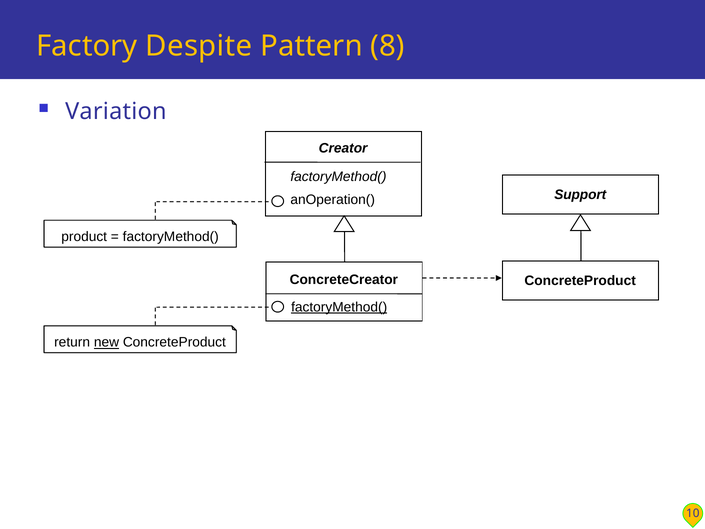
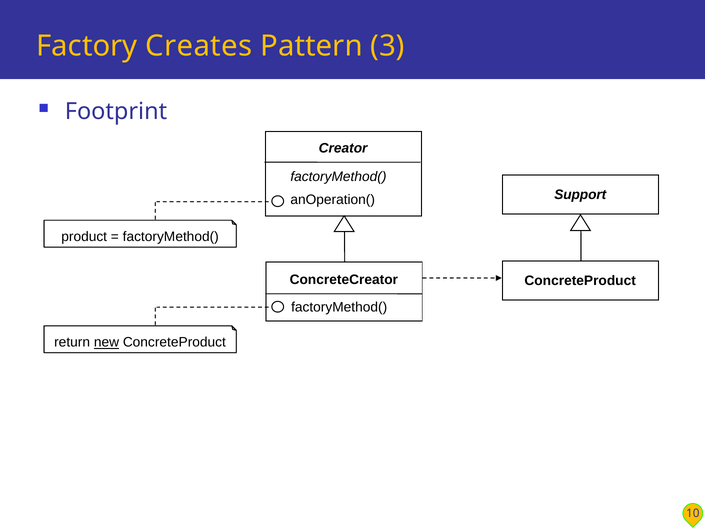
Despite: Despite -> Creates (199, 46)
8: 8 -> 3 (387, 46)
Variation: Variation -> Footprint (116, 112)
factoryMethod( underline: present -> none (339, 307)
